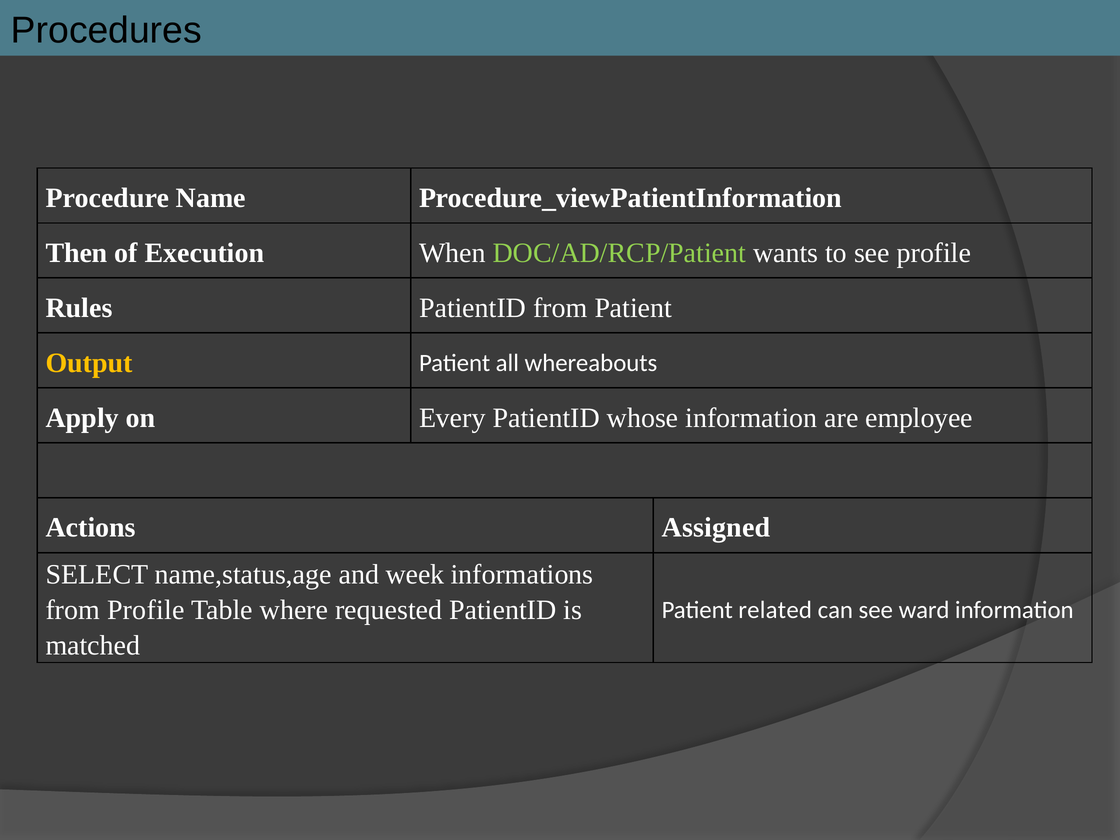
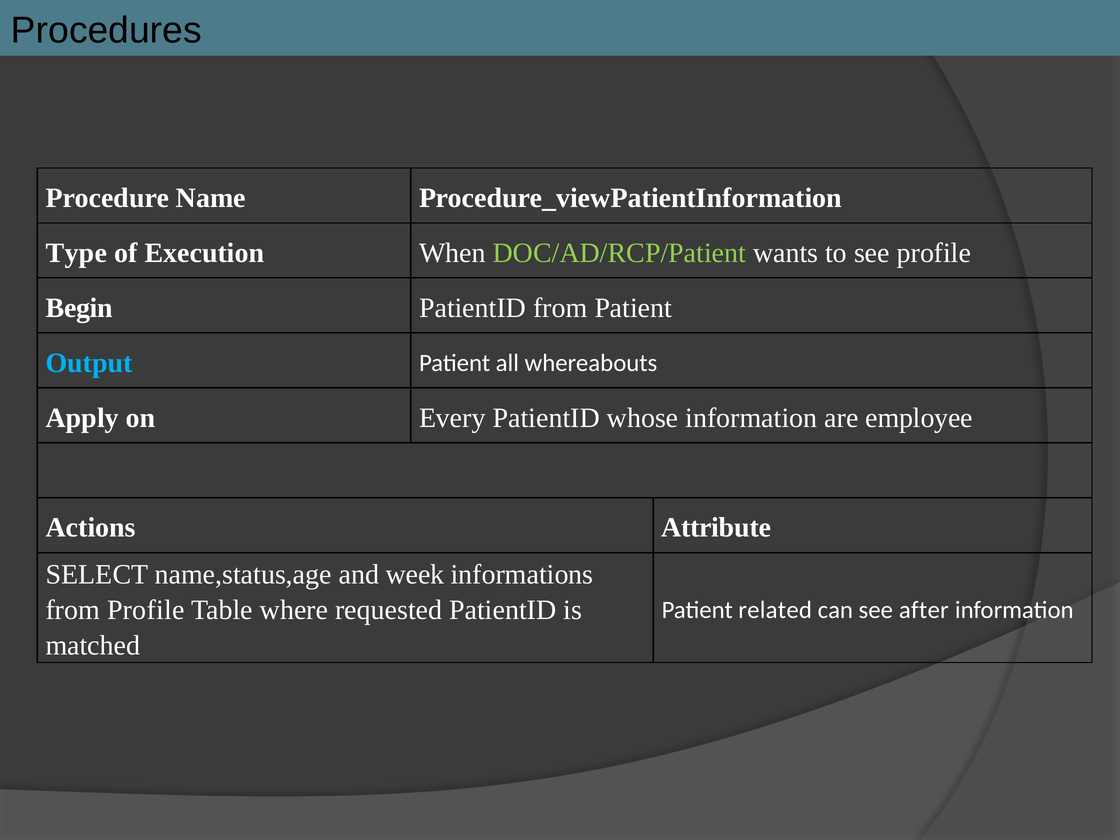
Then: Then -> Type (76, 253)
Rules: Rules -> Begin (79, 308)
Output colour: yellow -> light blue (89, 363)
Assigned: Assigned -> Attribute (716, 528)
ward: ward -> after (924, 610)
